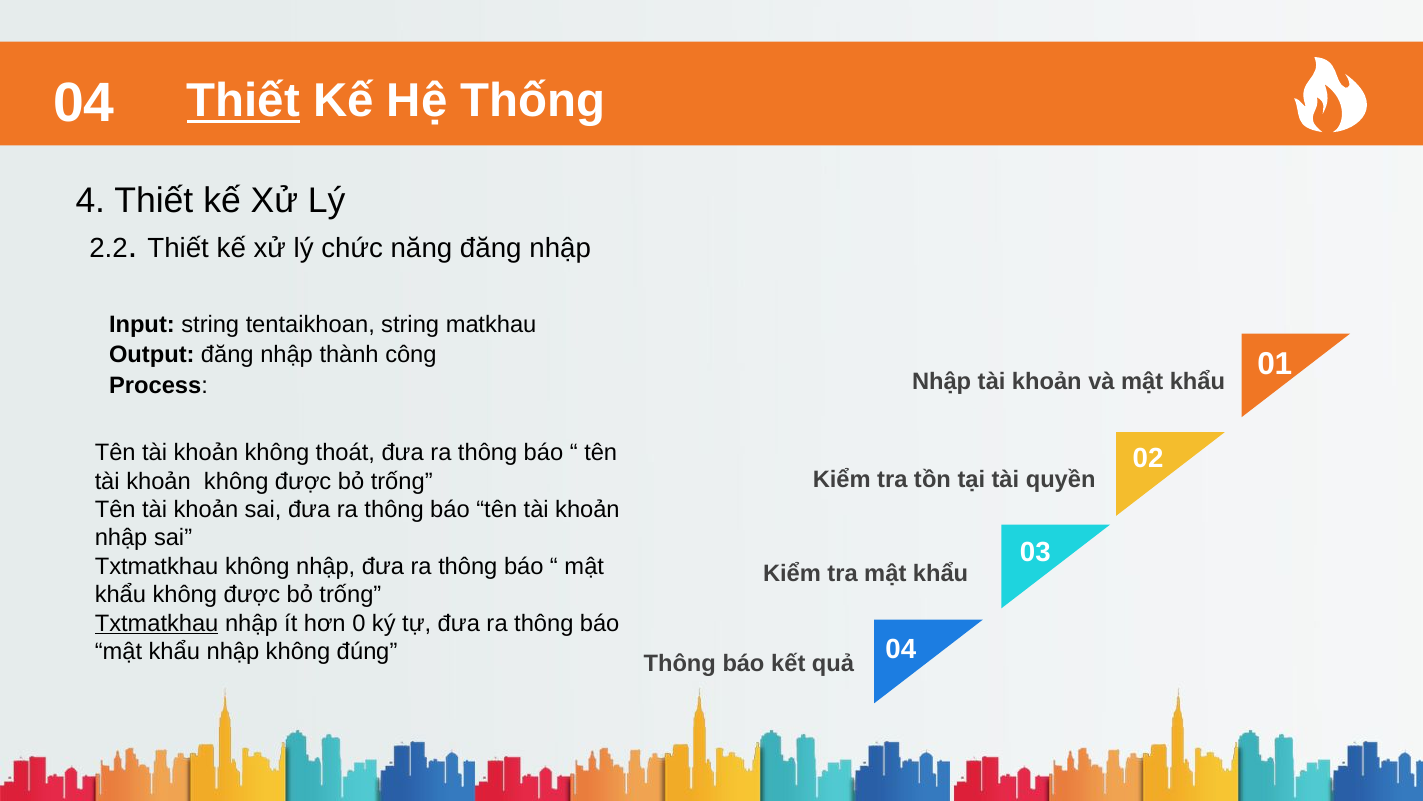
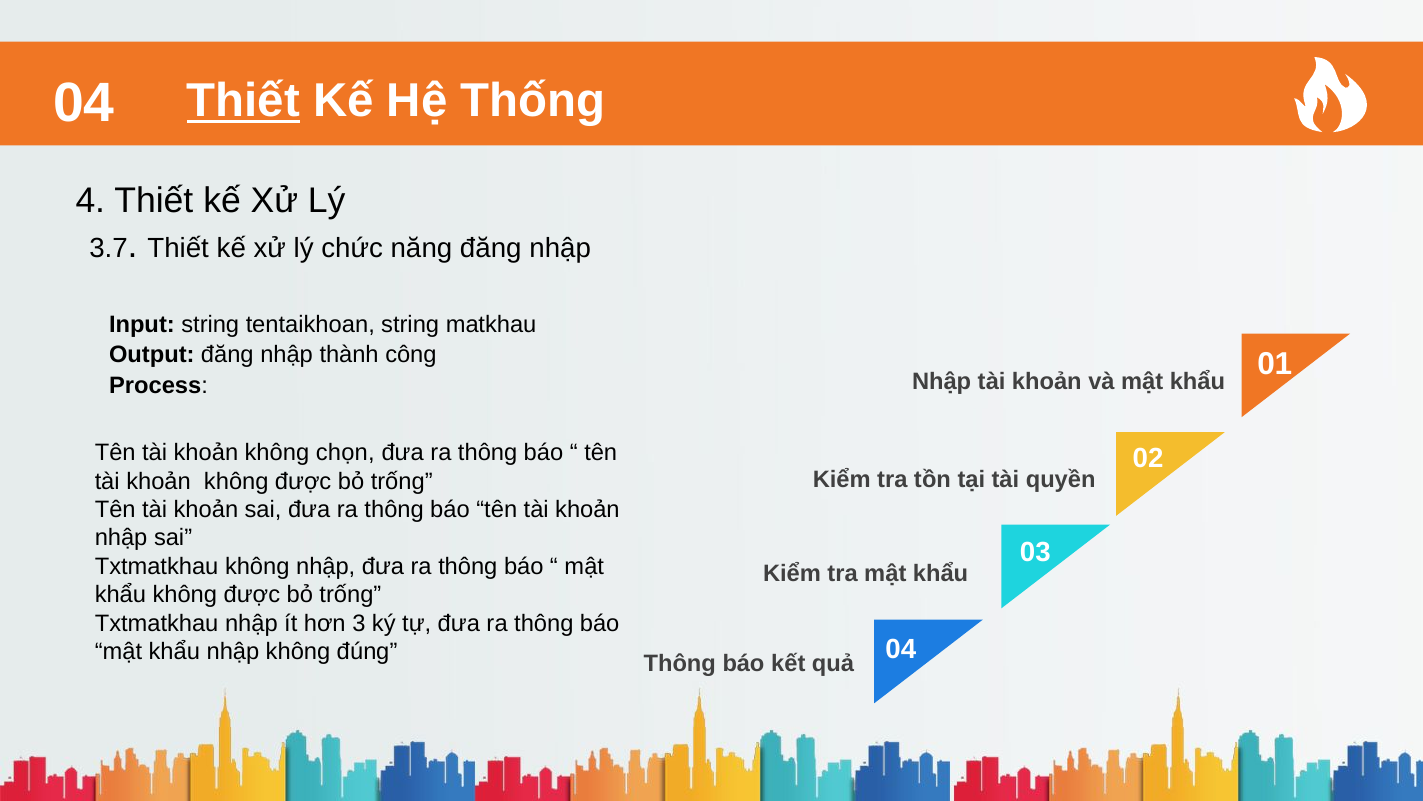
2.2: 2.2 -> 3.7 (109, 248)
thoát: thoát -> chọn (345, 452)
Txtmatkhau underline: present -> none (157, 623)
0: 0 -> 3 (359, 623)
